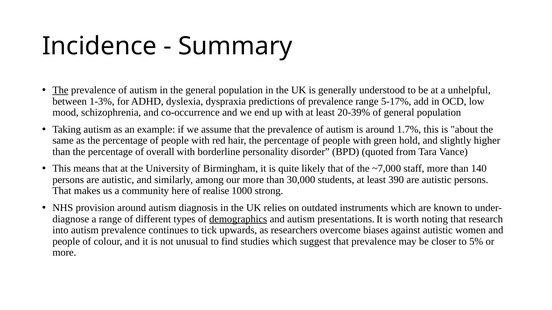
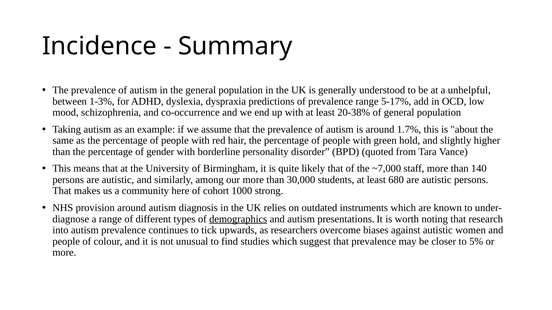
The underline: present -> none (60, 90)
20-39%: 20-39% -> 20-38% (354, 113)
overall: overall -> gender (160, 152)
390: 390 -> 680 (396, 180)
realise: realise -> cohort (216, 191)
